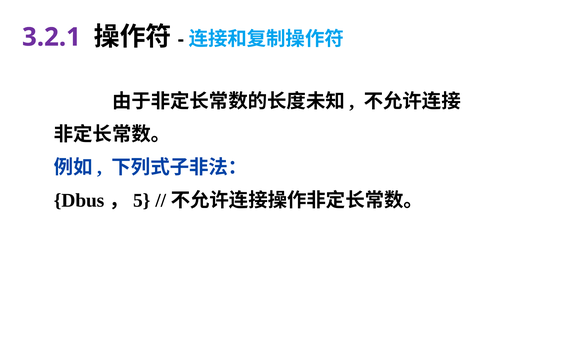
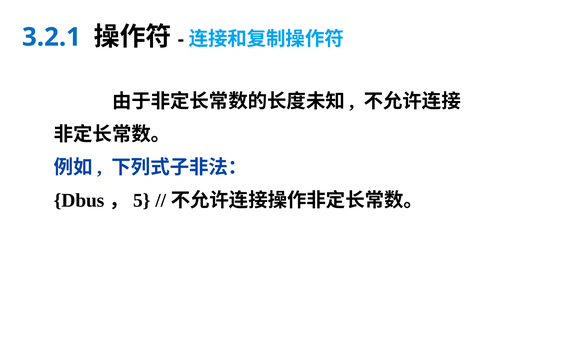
3.2.1 colour: purple -> blue (51, 37)
